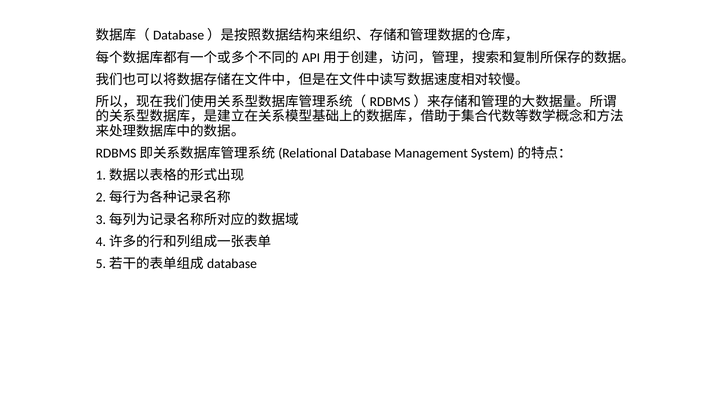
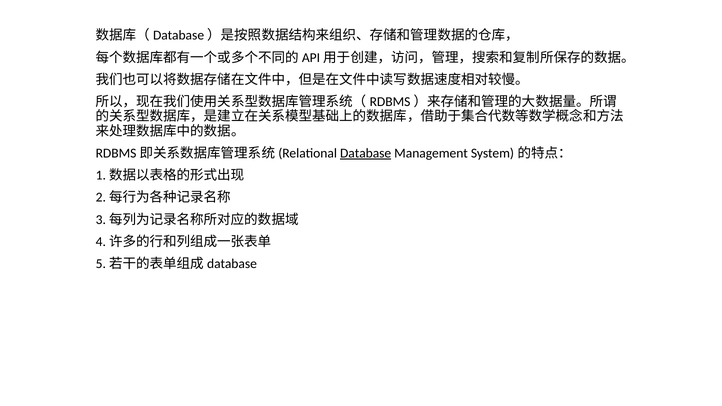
Database underline: none -> present (366, 153)
